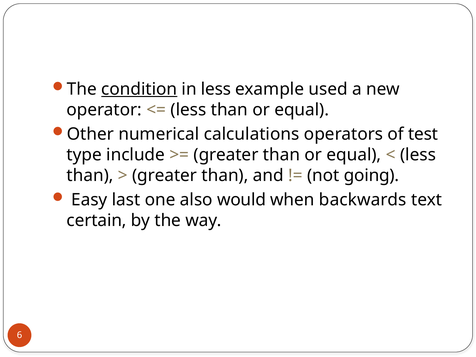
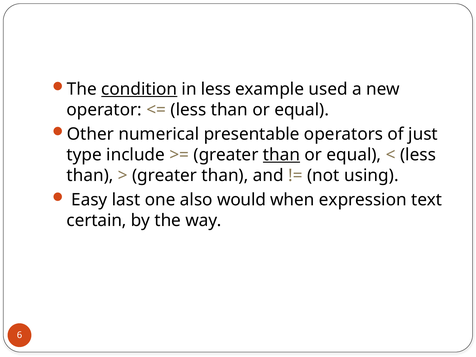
calculations: calculations -> presentable (252, 134)
test: test -> just (423, 134)
than underline: none -> present (281, 155)
going: going -> using (371, 176)
backwards: backwards -> expression (363, 200)
